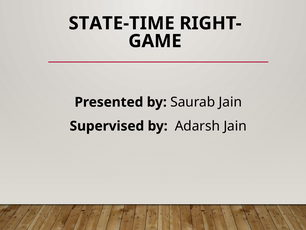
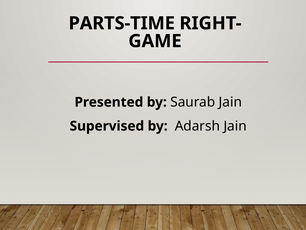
STATE-TIME: STATE-TIME -> PARTS-TIME (122, 23)
